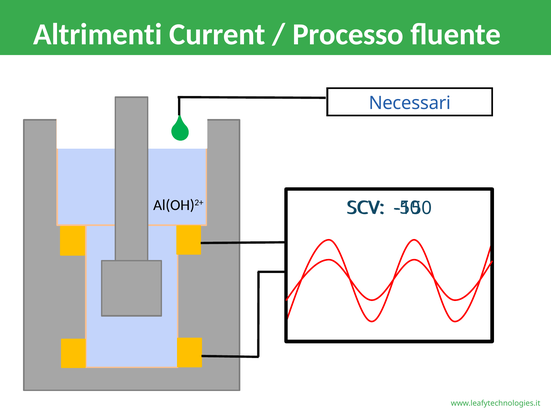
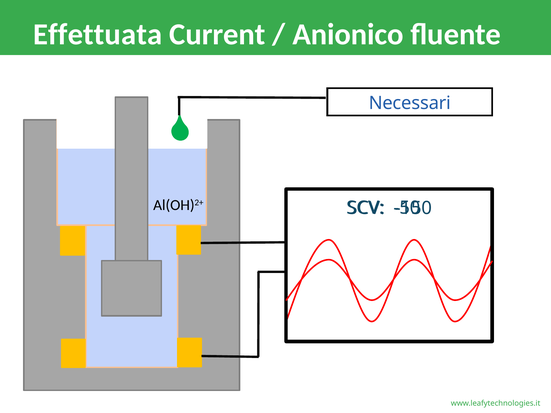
Altrimenti: Altrimenti -> Effettuata (98, 34)
Processo: Processo -> Anionico (348, 34)
